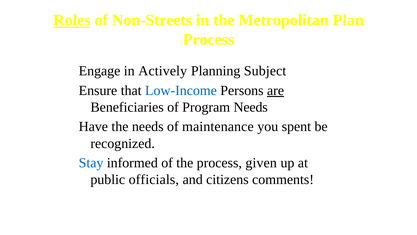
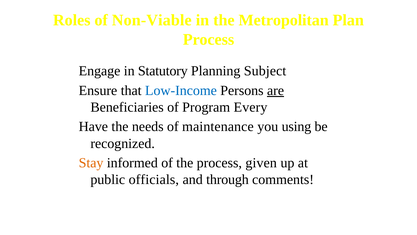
Roles underline: present -> none (72, 20)
Non-Streets: Non-Streets -> Non-Viable (152, 20)
Actively: Actively -> Statutory (163, 71)
Program Needs: Needs -> Every (251, 107)
spent: spent -> using (296, 126)
Stay colour: blue -> orange (91, 163)
citizens: citizens -> through (227, 179)
